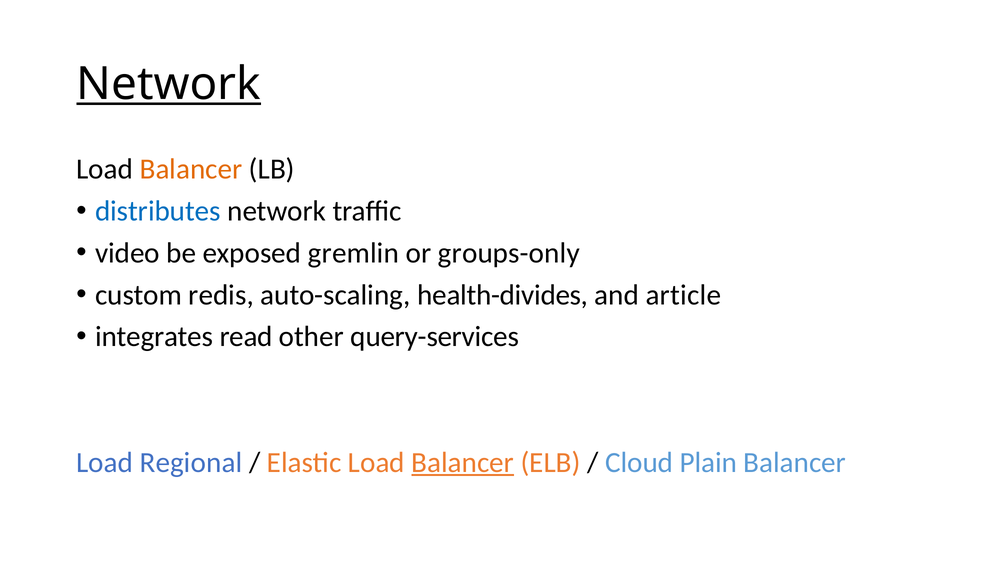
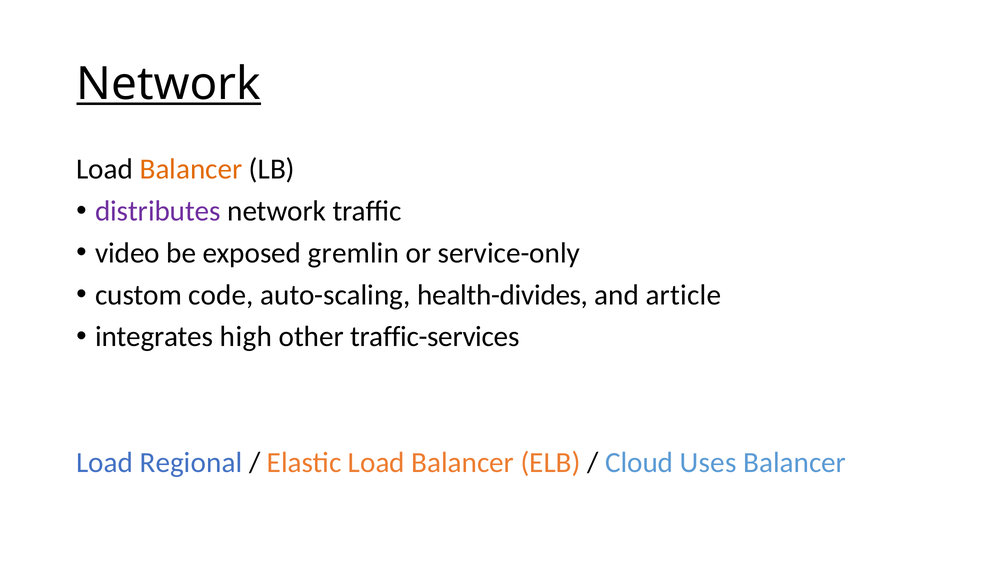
distributes colour: blue -> purple (158, 211)
groups-only: groups-only -> service-only (509, 253)
redis: redis -> code (221, 295)
read: read -> high (246, 337)
query-services: query-services -> traffic-services (435, 337)
Balancer underline: present -> none (463, 463)
Plain: Plain -> Uses (708, 463)
